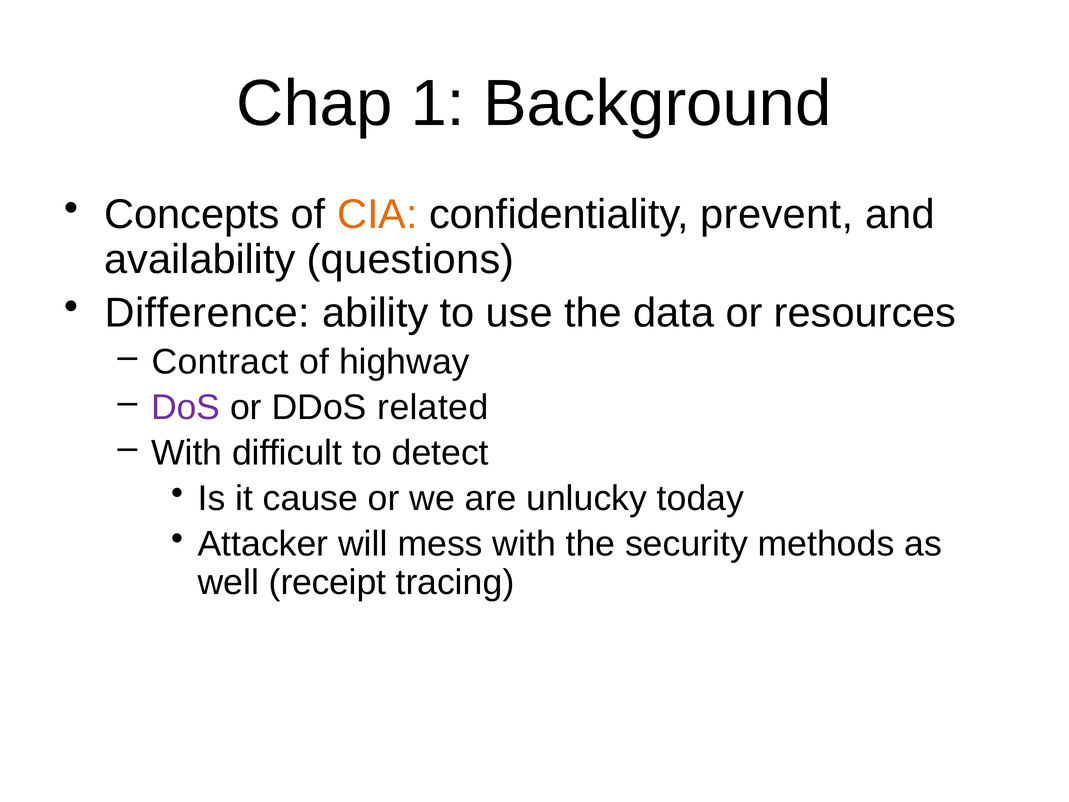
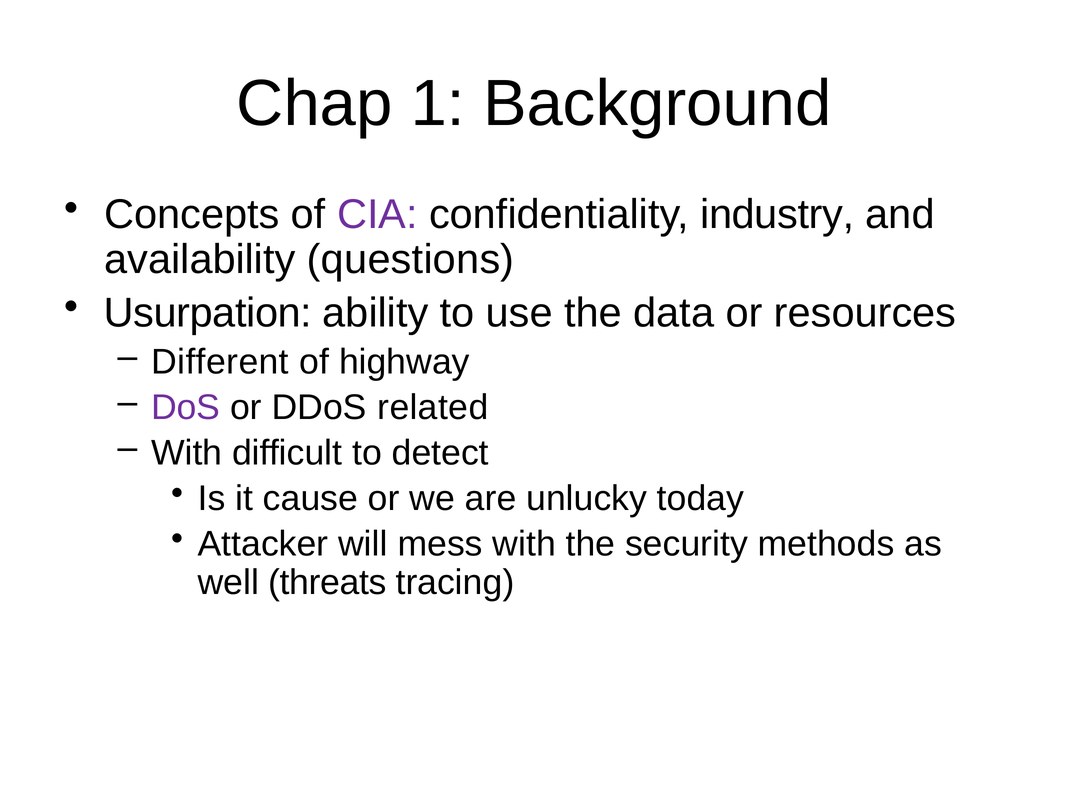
CIA colour: orange -> purple (377, 215)
prevent: prevent -> industry (777, 215)
Difference: Difference -> Usurpation (208, 313)
Contract: Contract -> Different (220, 362)
receipt: receipt -> threats (328, 582)
